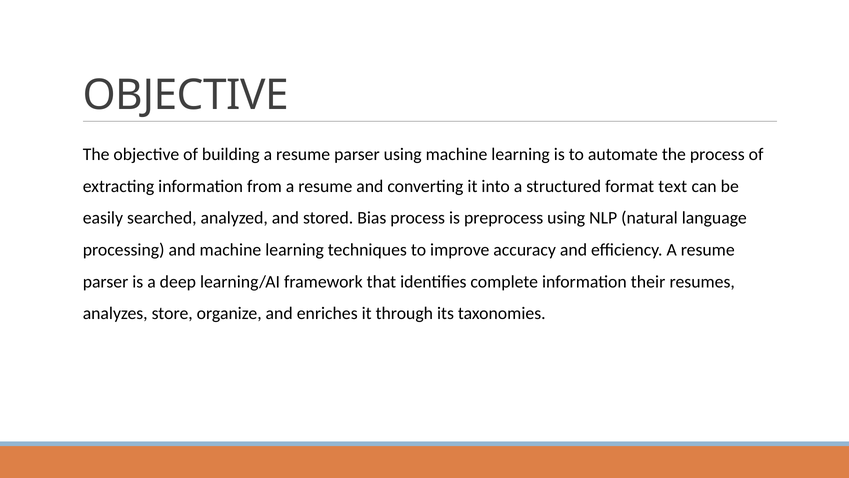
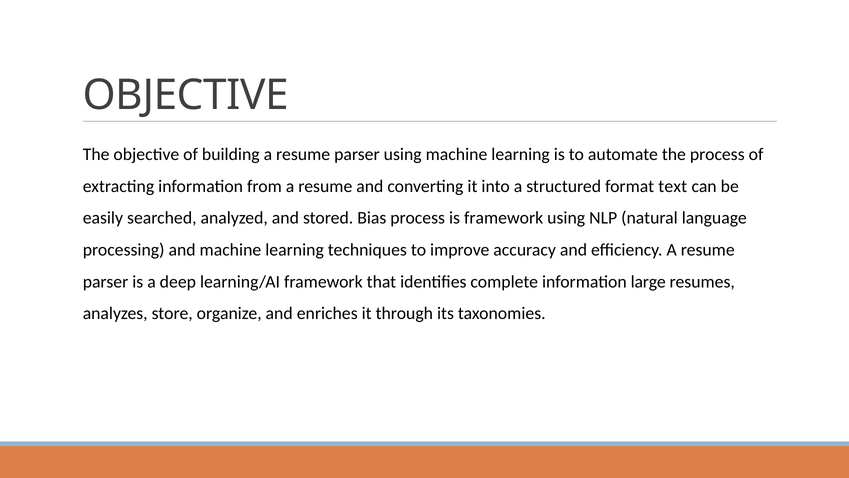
is preprocess: preprocess -> framework (504, 218)
their: their -> large (648, 282)
